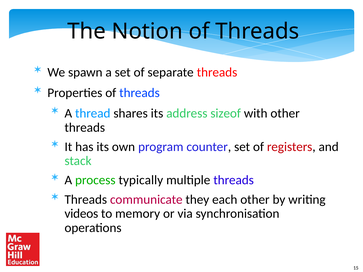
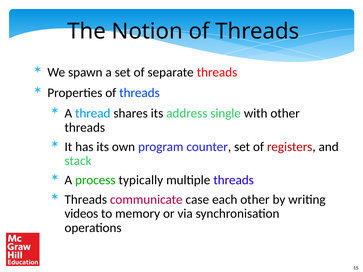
sizeof: sizeof -> single (226, 113)
they: they -> case (197, 200)
